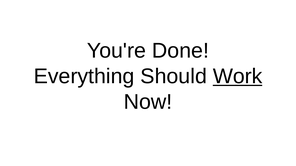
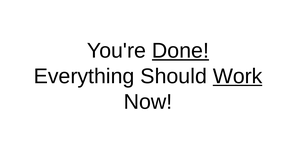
Done underline: none -> present (180, 51)
